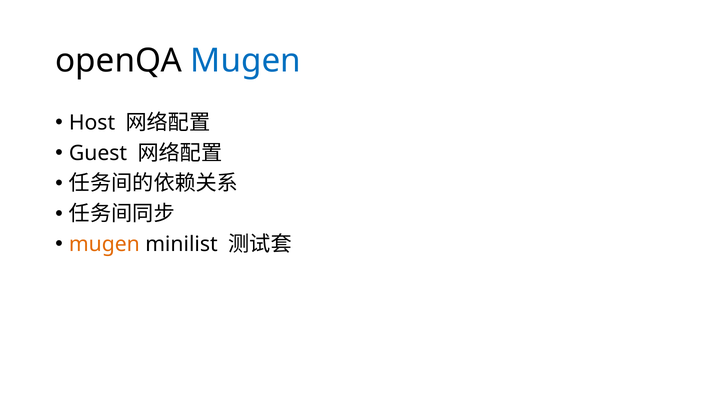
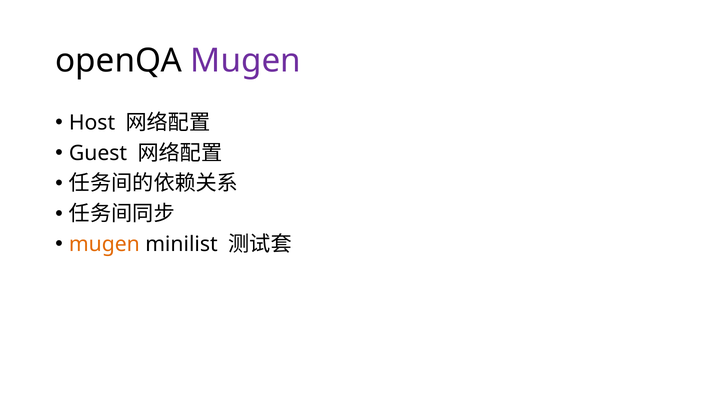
Mugen colour: blue -> purple (246, 61)
